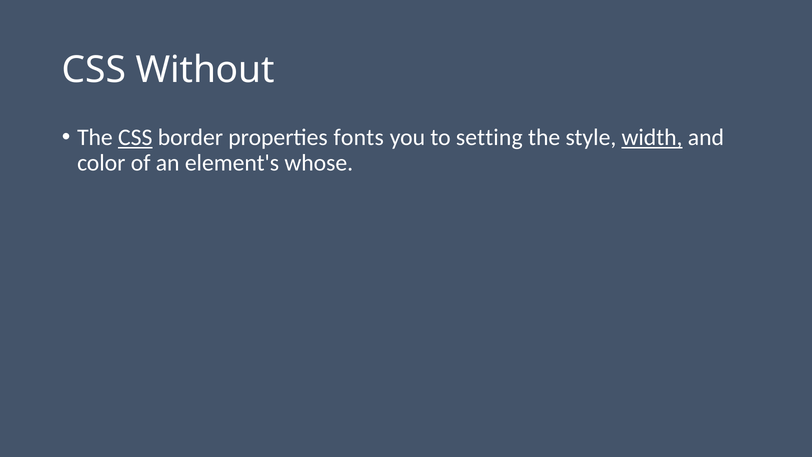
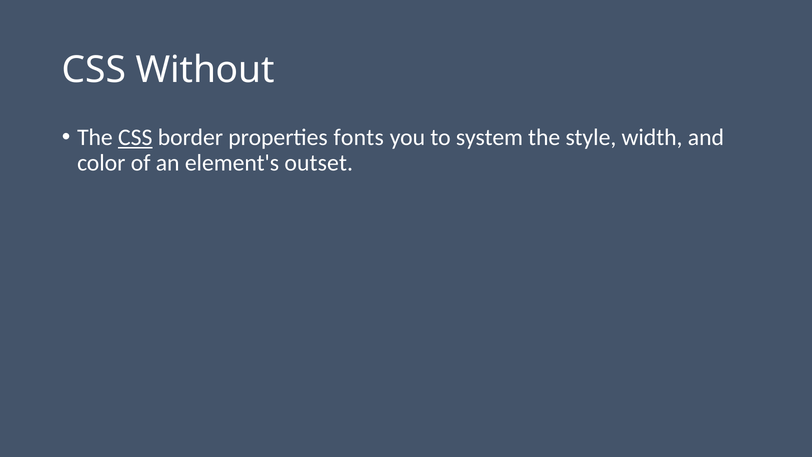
setting: setting -> system (489, 137)
width underline: present -> none (652, 137)
whose: whose -> outset (319, 163)
